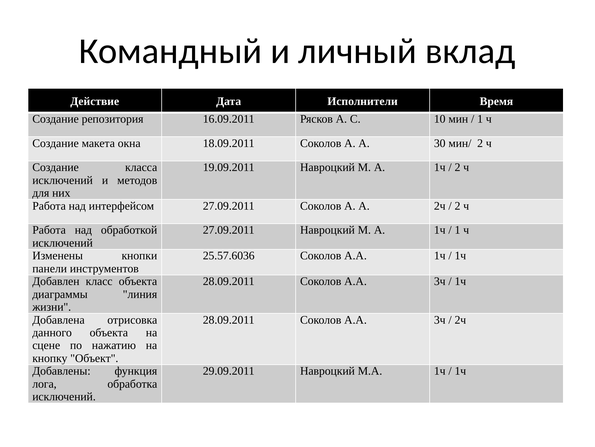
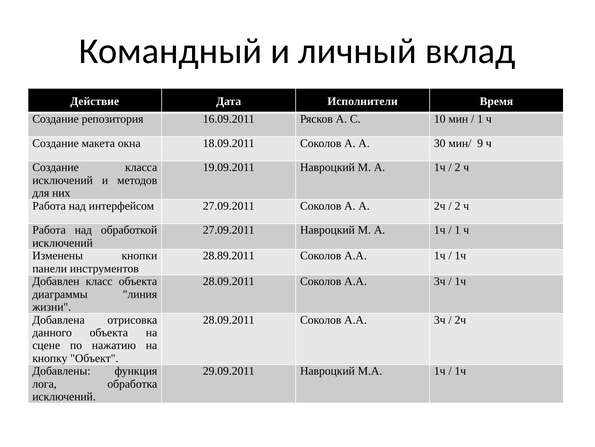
мин/ 2: 2 -> 9 (480, 143)
25.57.6036: 25.57.6036 -> 28.89.2011 (229, 255)
